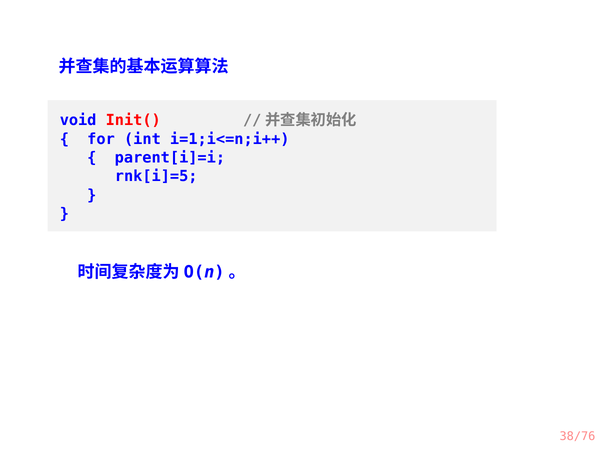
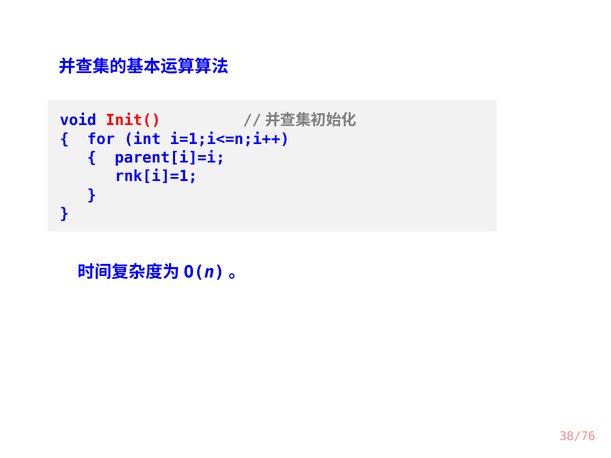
rnk[i]=5: rnk[i]=5 -> rnk[i]=1 (156, 176)
